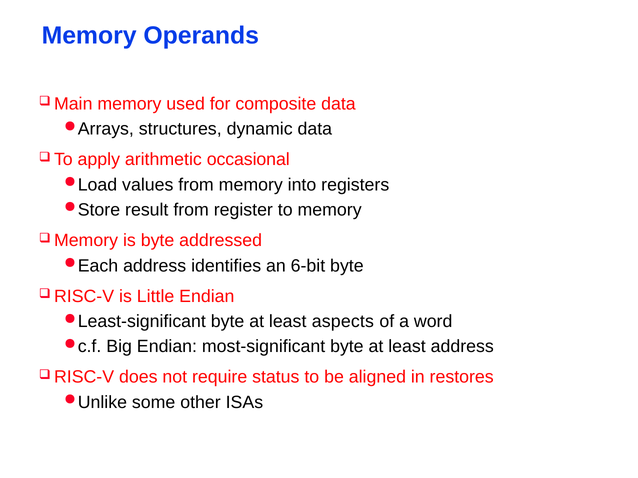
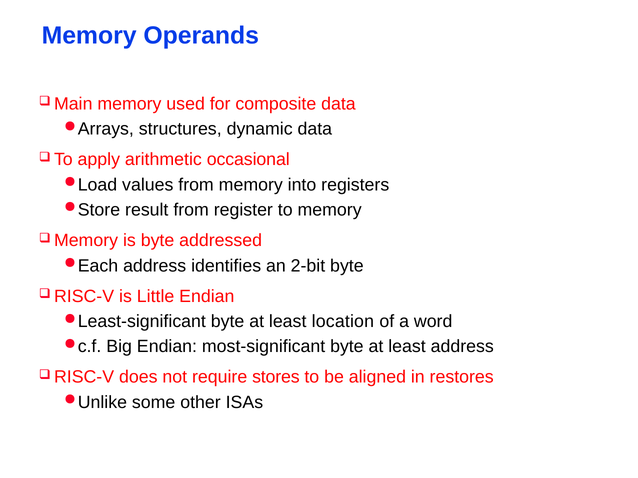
6-bit: 6-bit -> 2-bit (308, 266)
aspects: aspects -> location (343, 322)
status: status -> stores (276, 377)
